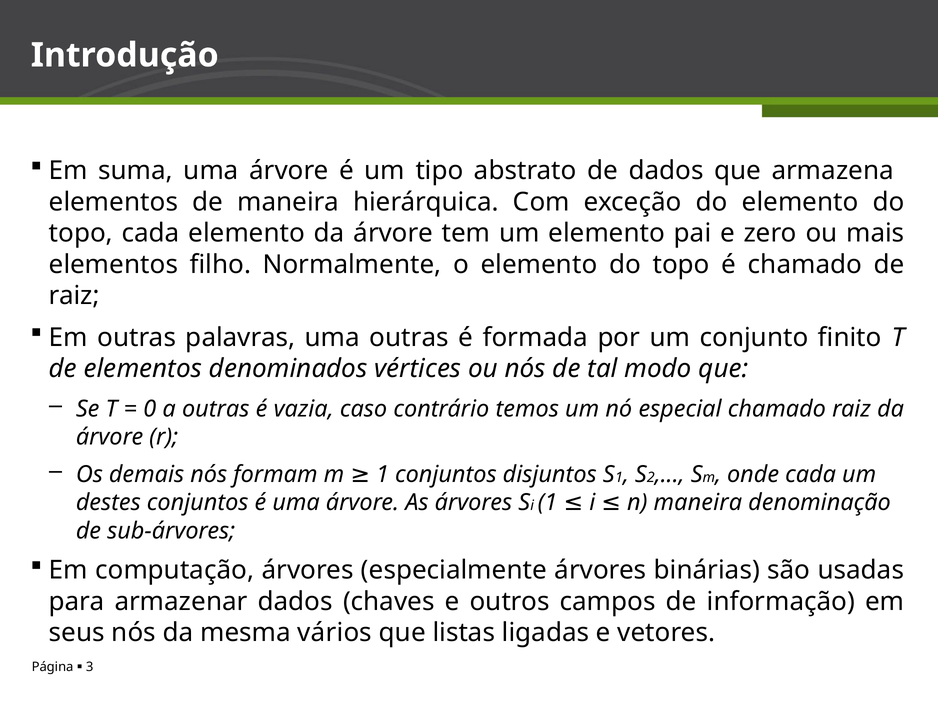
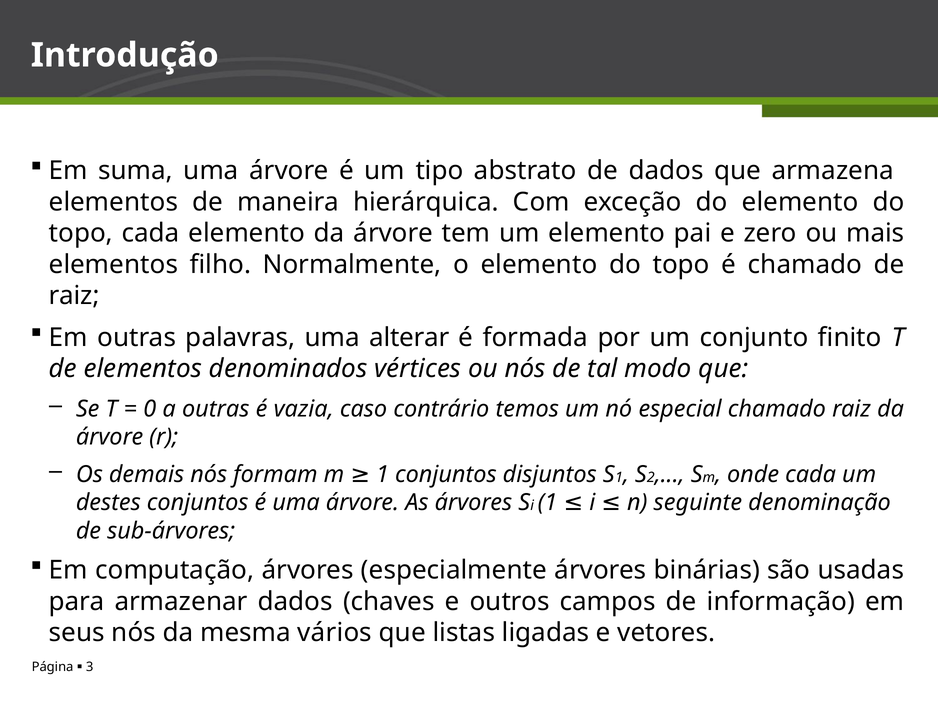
uma outras: outras -> alterar (409, 337)
n maneira: maneira -> seguinte (698, 502)
